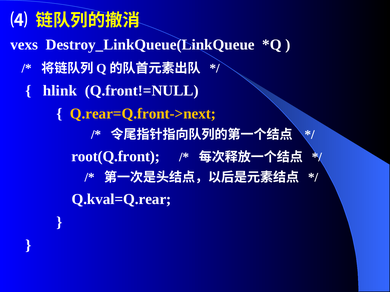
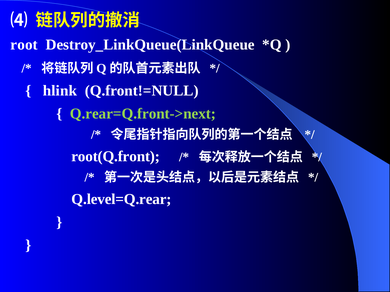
vexs: vexs -> root (24, 45)
Q.rear=Q.front->next colour: yellow -> light green (143, 114)
Q.kval=Q.rear: Q.kval=Q.rear -> Q.level=Q.rear (121, 200)
